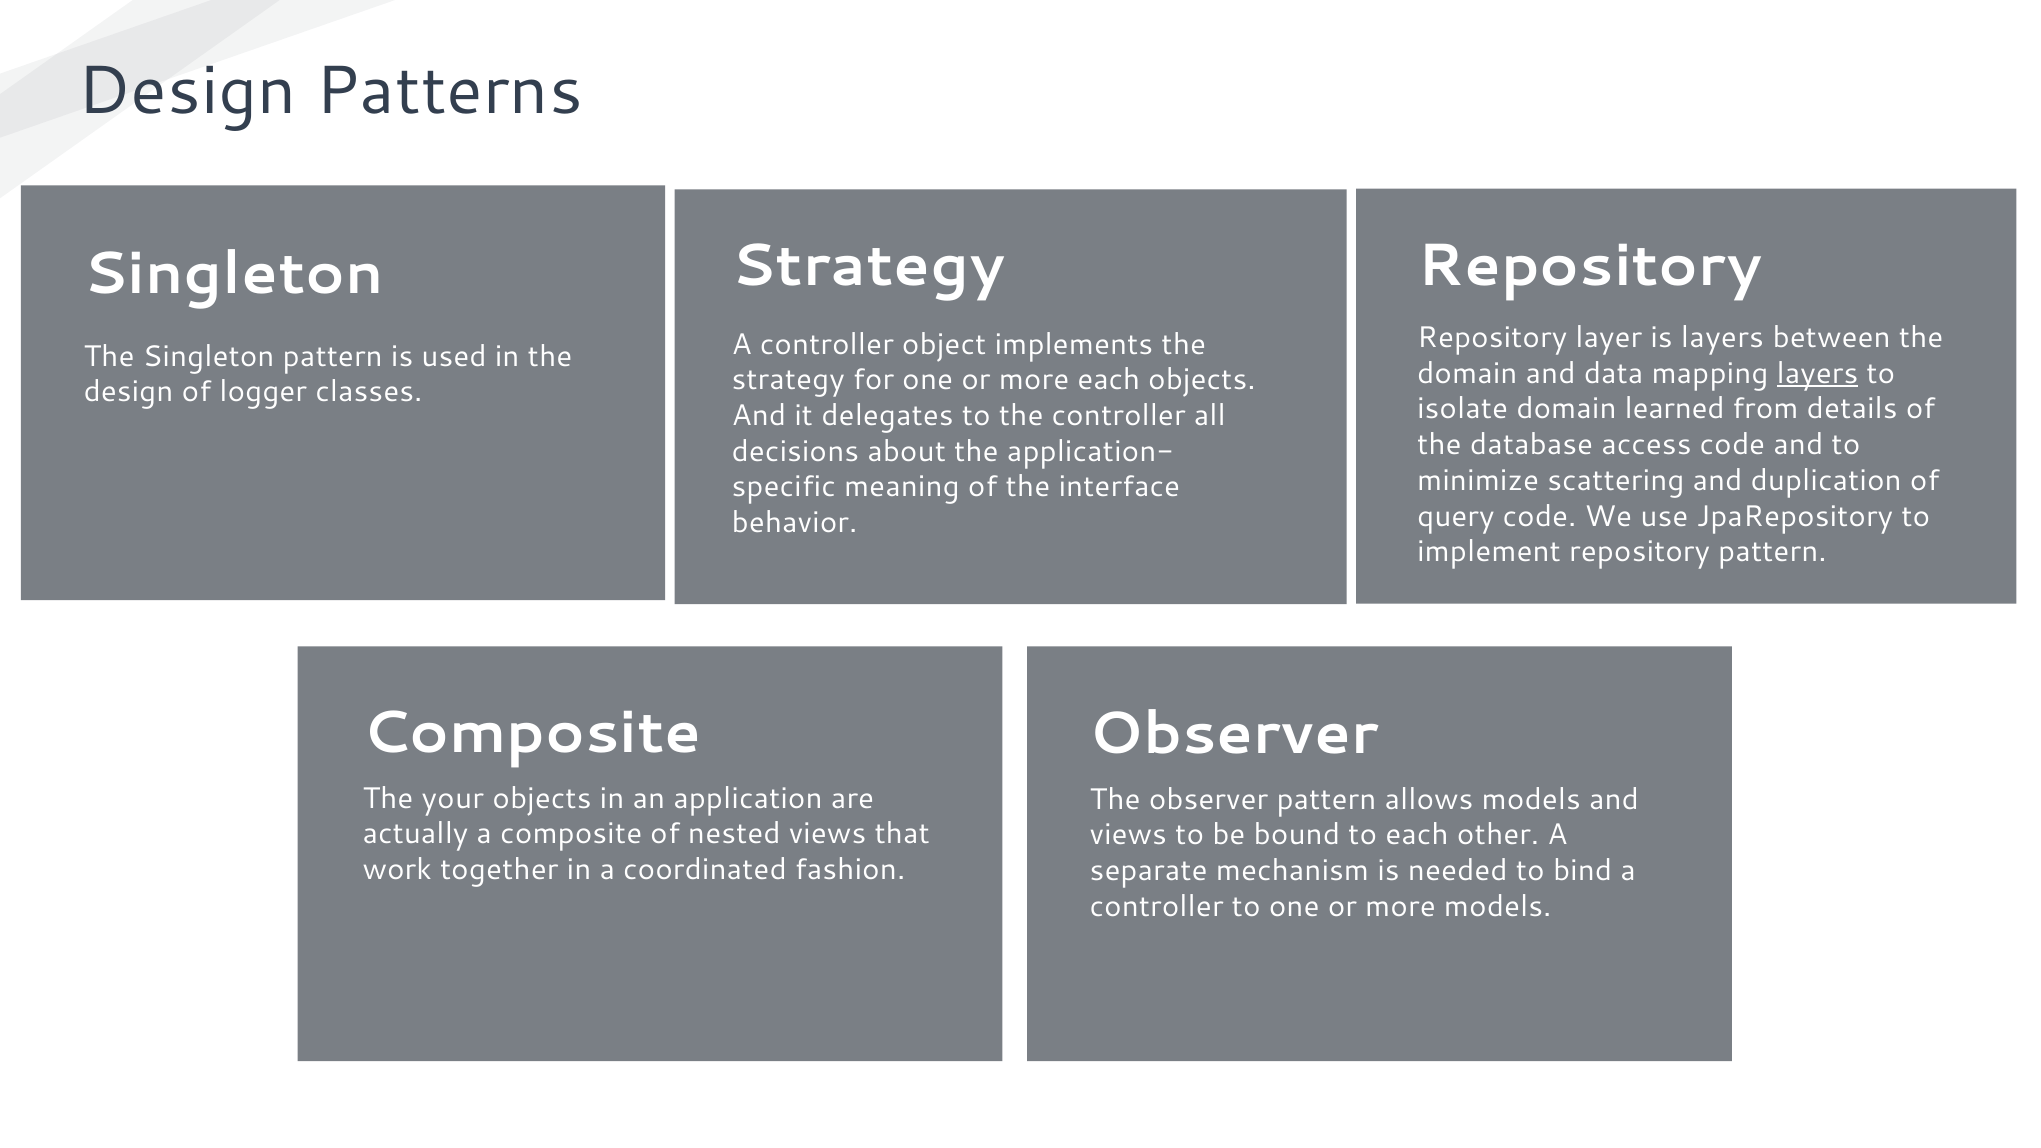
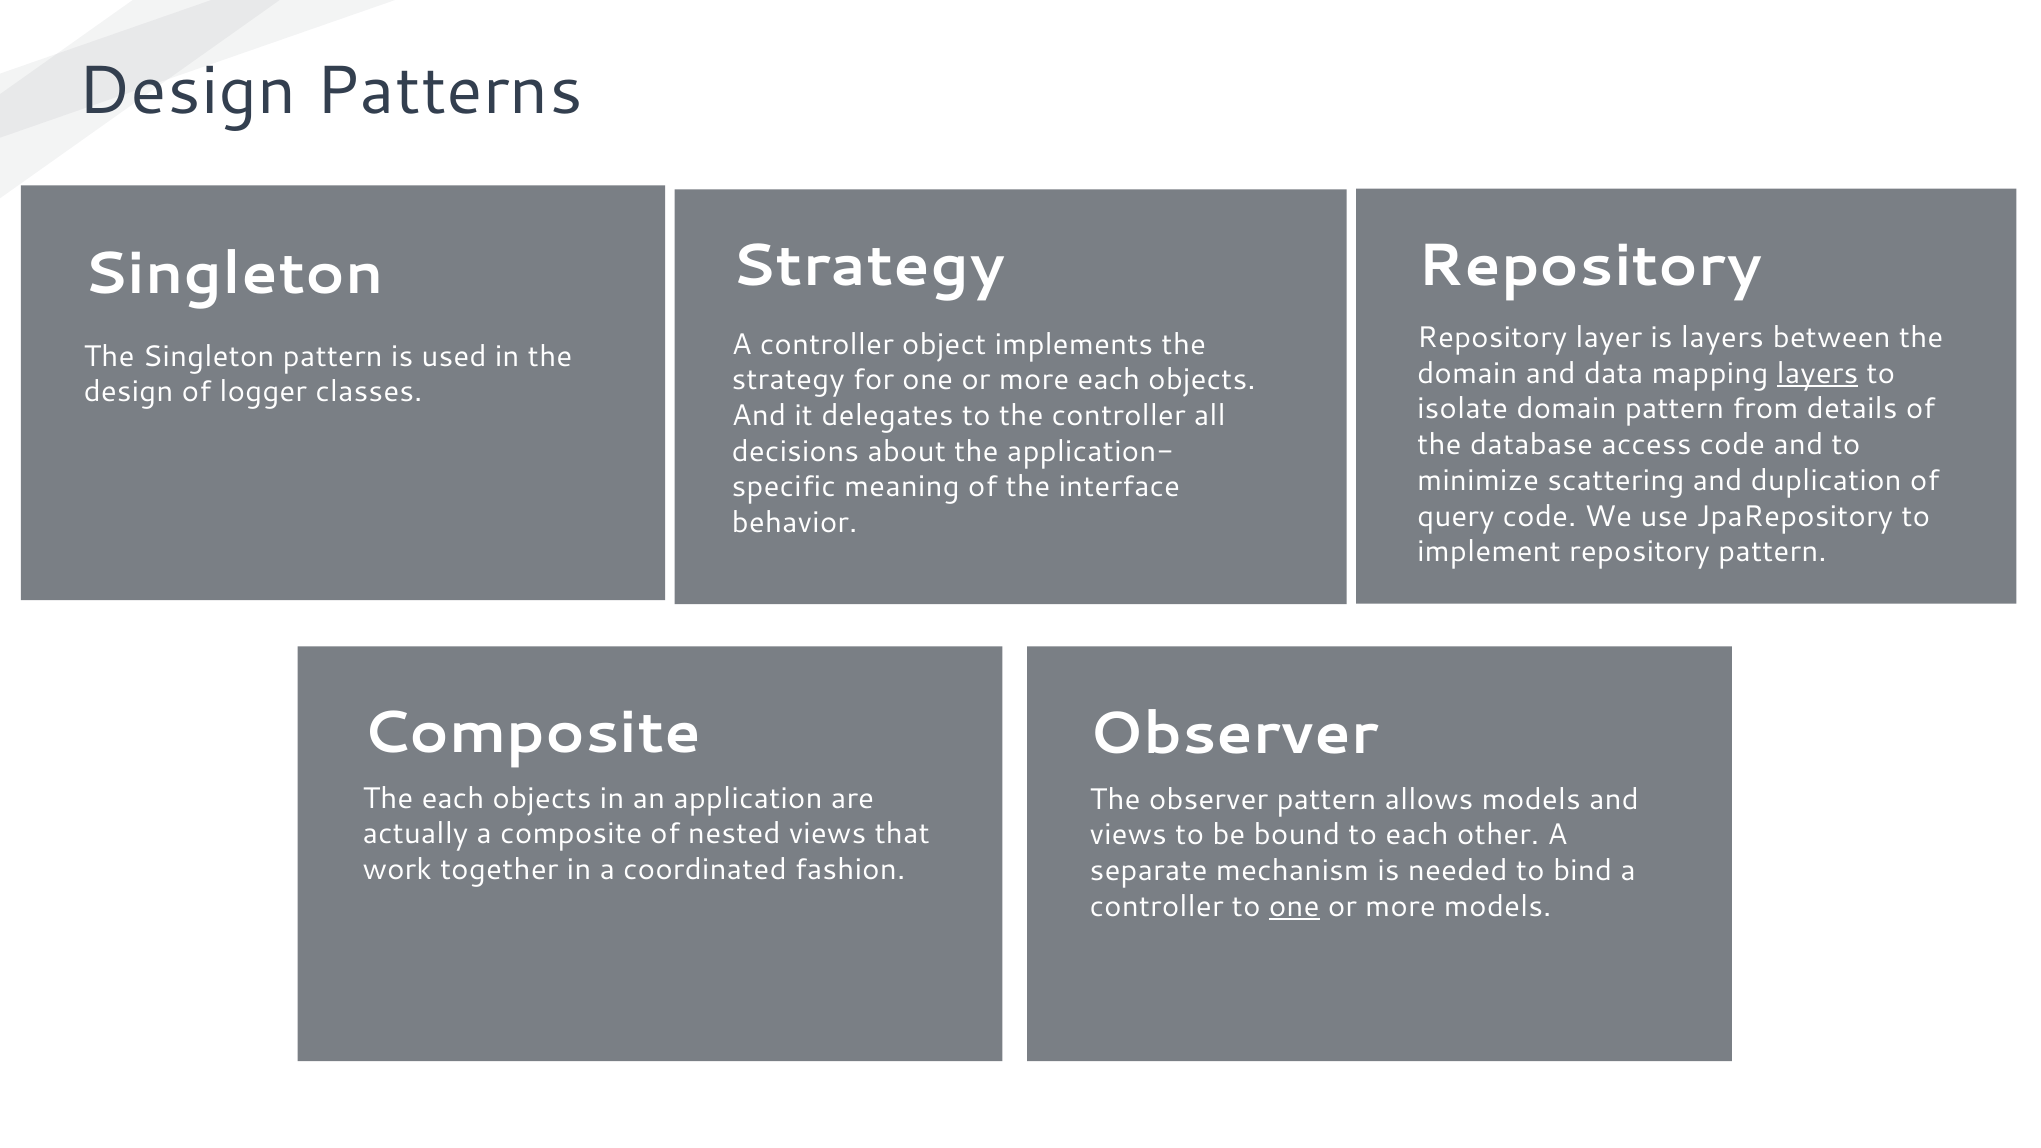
domain learned: learned -> pattern (1675, 409)
The your: your -> each (453, 798)
one underline: none -> present (1294, 907)
